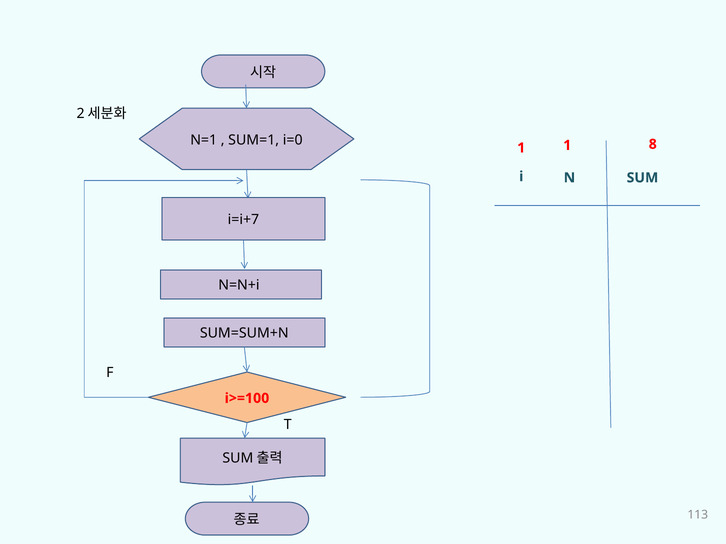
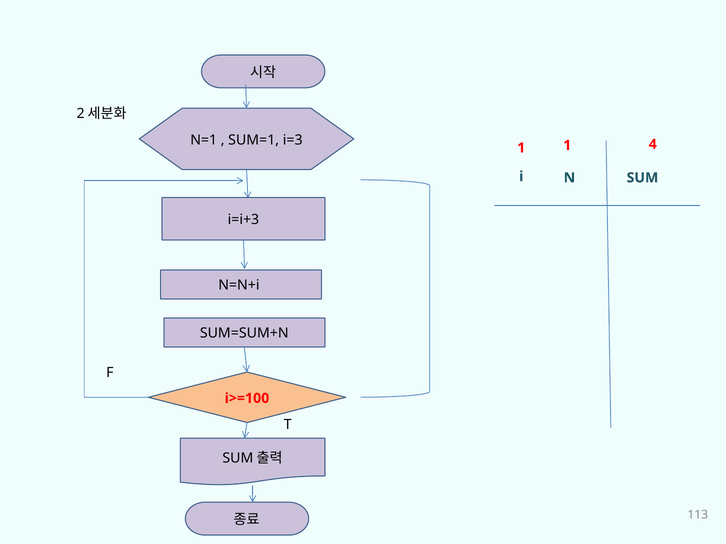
i=0: i=0 -> i=3 (293, 140)
8: 8 -> 4 (653, 144)
i=i+7: i=i+7 -> i=i+3 (243, 220)
